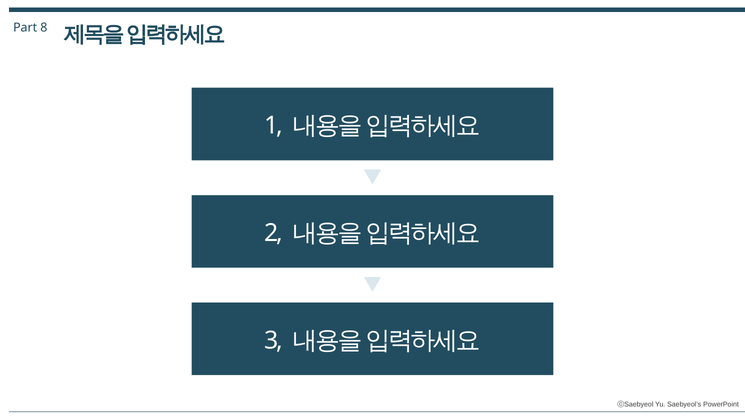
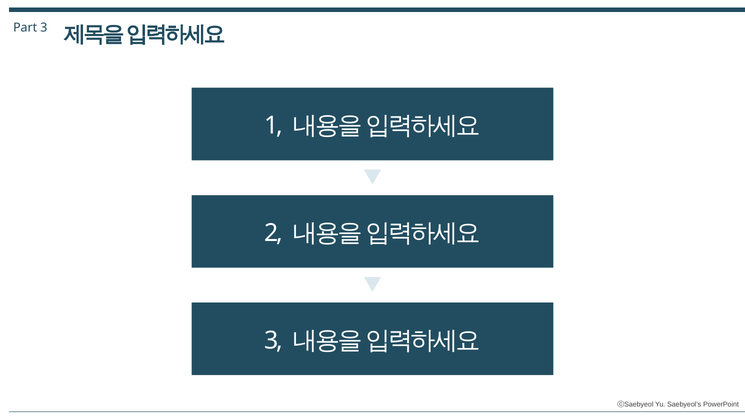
Part 8: 8 -> 3 (44, 28)
